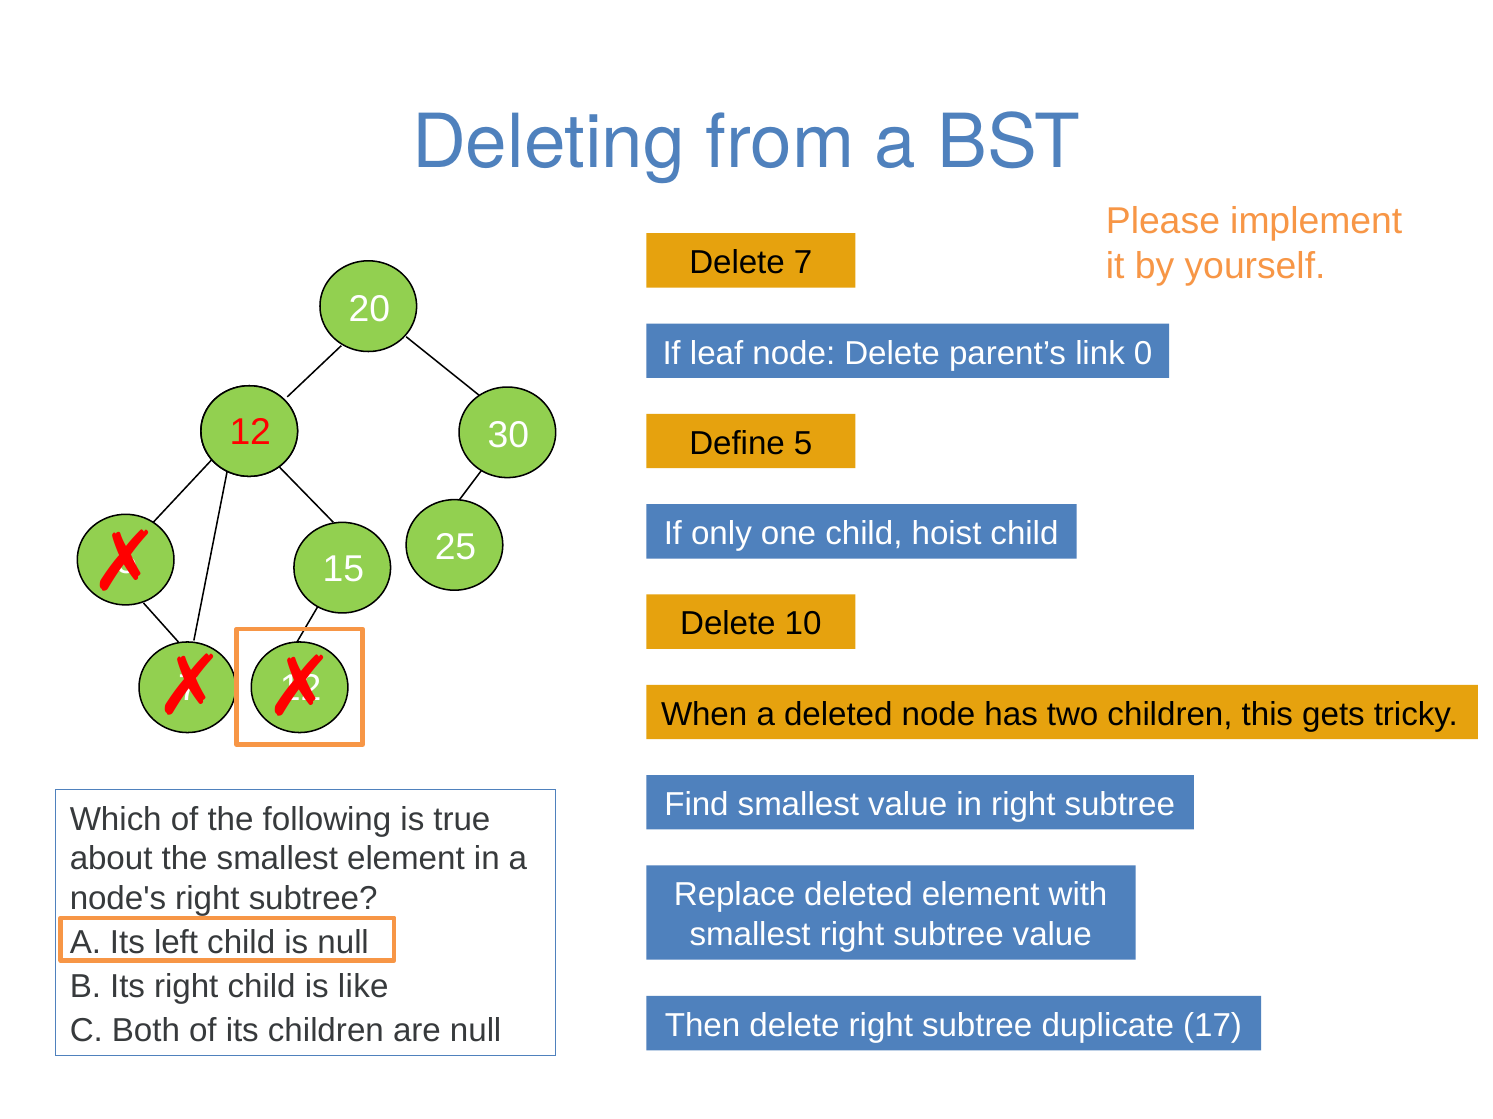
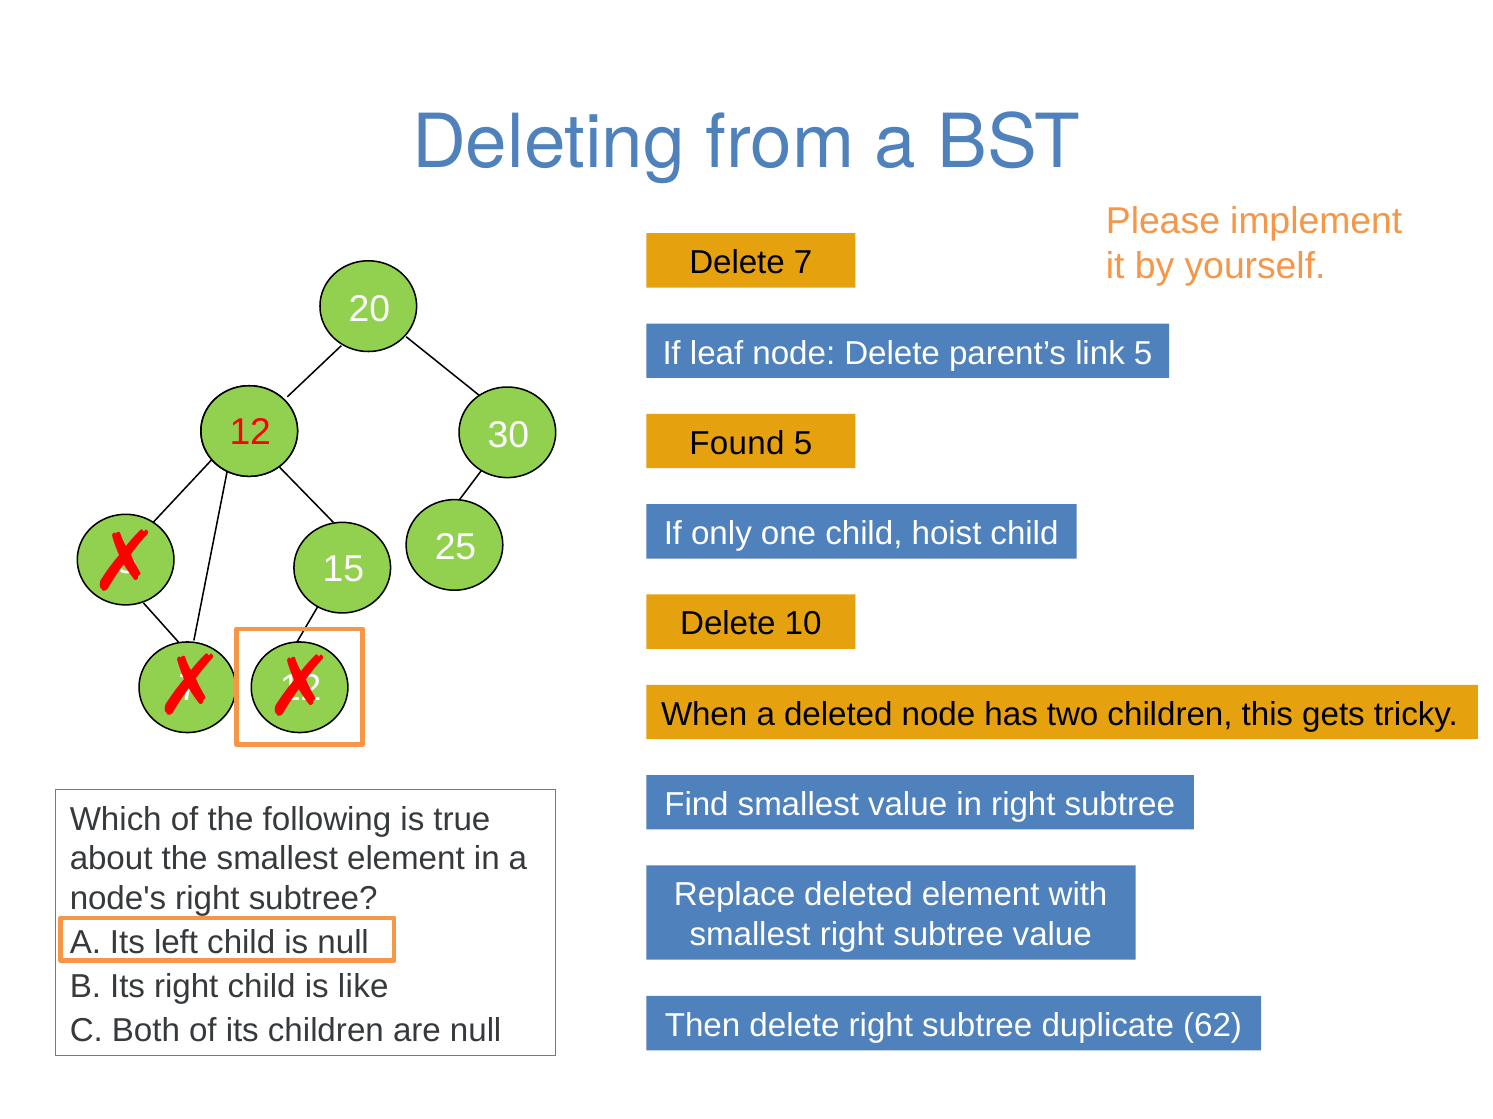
link 0: 0 -> 5 (1143, 353)
Define: Define -> Found (737, 444)
17: 17 -> 62 (1213, 1026)
